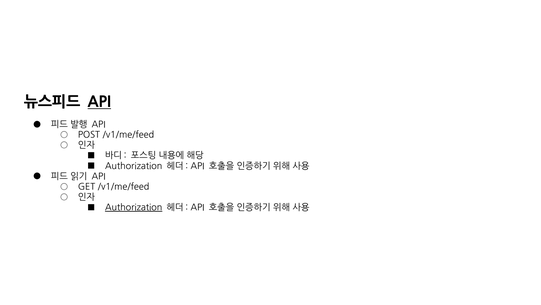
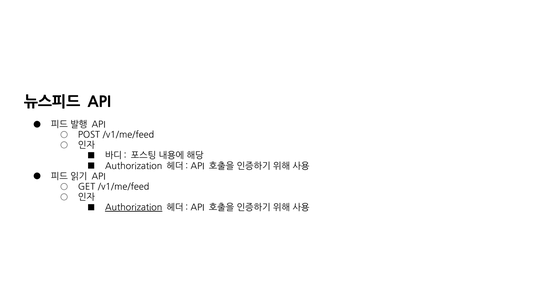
API underline: present -> none (99, 102)
